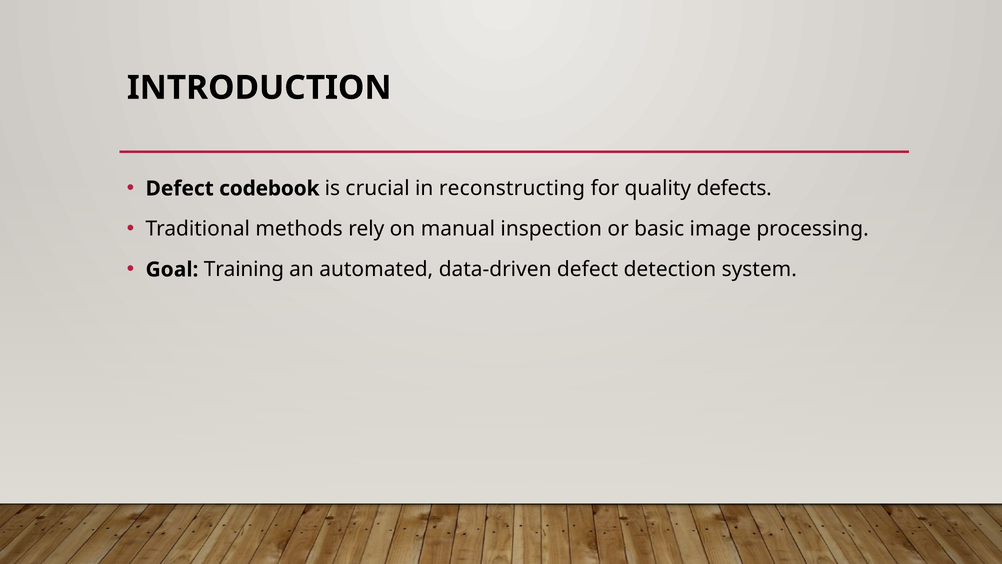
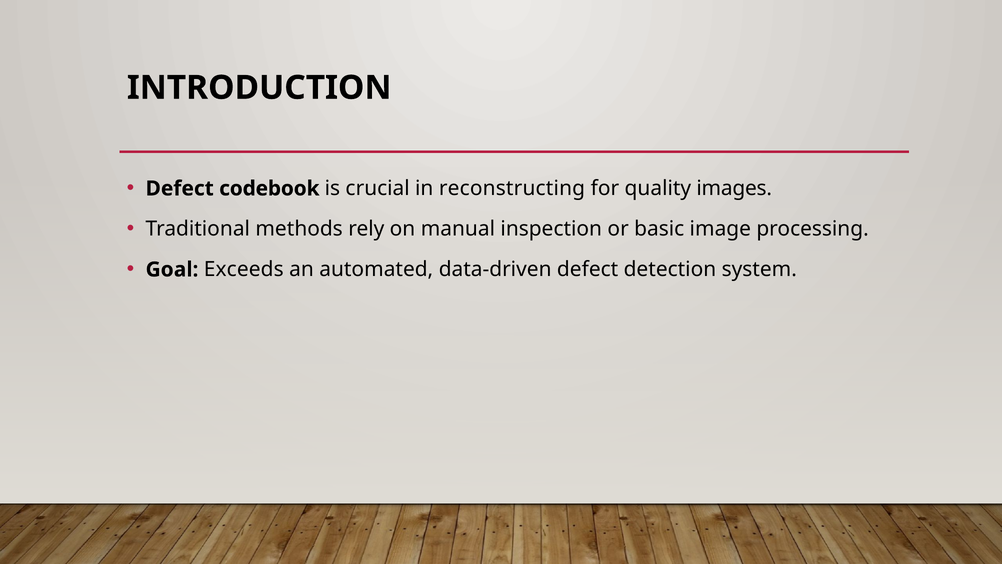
defects: defects -> images (734, 188)
Training: Training -> Exceeds (244, 269)
